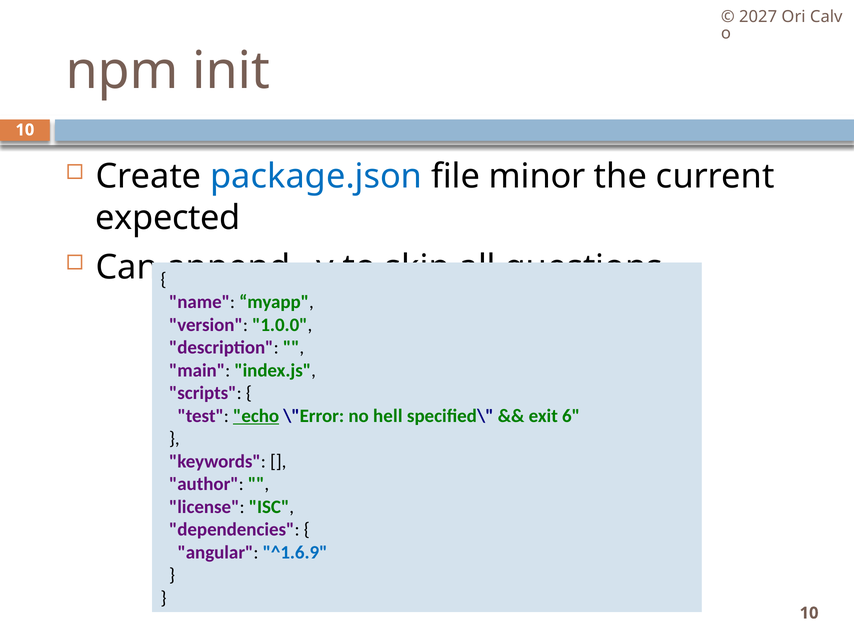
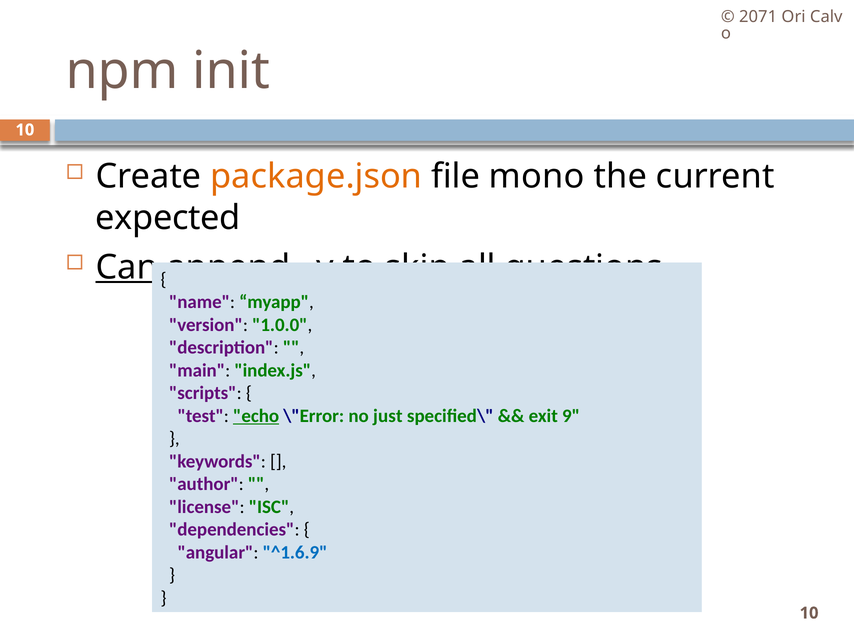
2027: 2027 -> 2071 (758, 17)
package.json colour: blue -> orange (316, 177)
minor: minor -> mono (537, 177)
Can underline: none -> present (127, 268)
hell: hell -> just (388, 416)
6: 6 -> 9 (571, 416)
